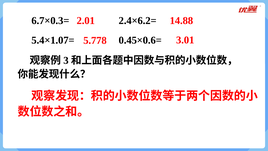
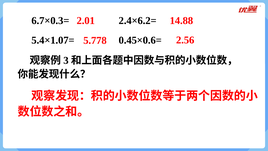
3.01: 3.01 -> 2.56 (185, 40)
